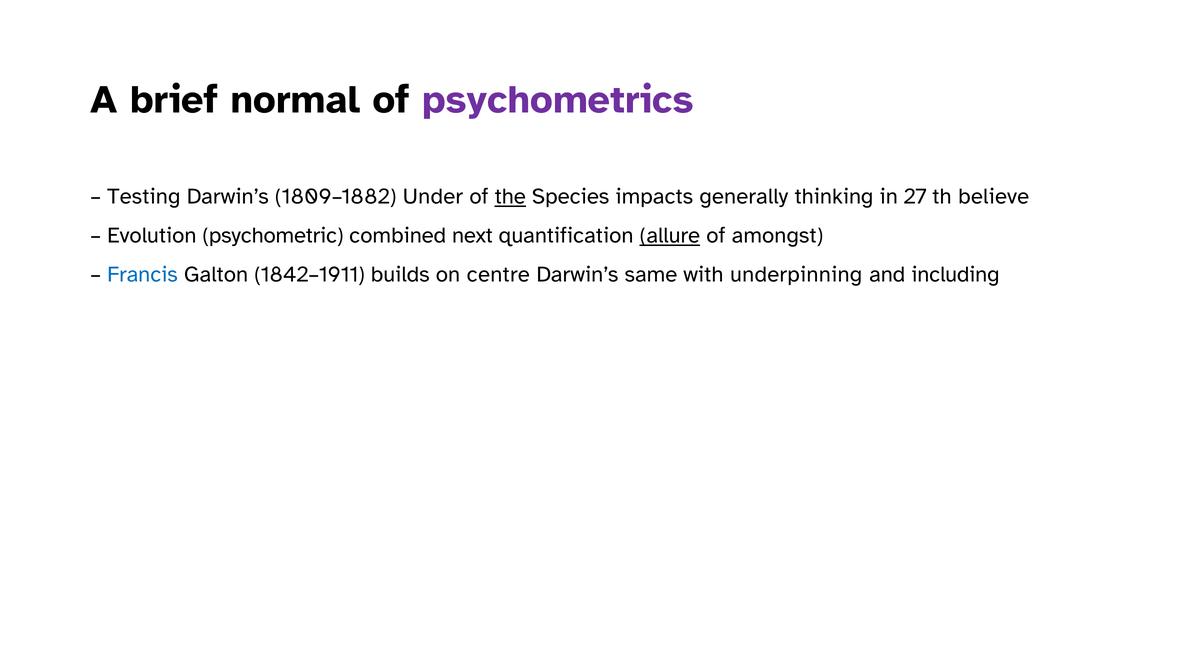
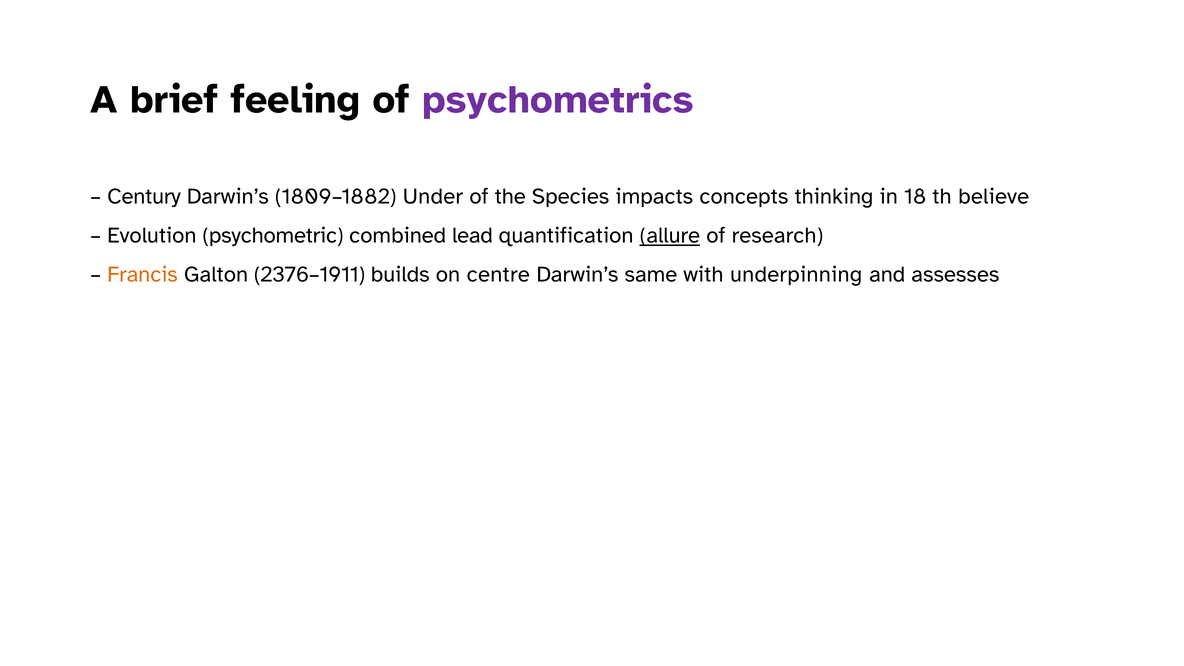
normal: normal -> feeling (295, 100)
Testing: Testing -> Century (144, 197)
the underline: present -> none (510, 197)
generally: generally -> concepts (744, 197)
27: 27 -> 18 (915, 197)
next: next -> lead (472, 236)
amongst: amongst -> research (777, 236)
Francis colour: blue -> orange (142, 275)
1842–1911: 1842–1911 -> 2376–1911 (310, 275)
including: including -> assesses (955, 275)
